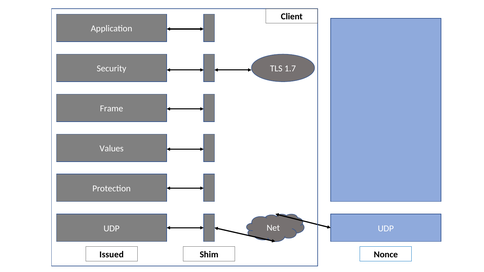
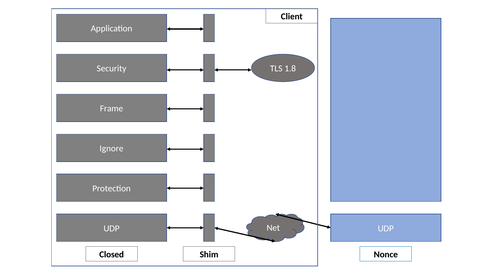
1.7: 1.7 -> 1.8 (290, 69)
Values: Values -> Ignore (112, 149)
Issued: Issued -> Closed (112, 255)
